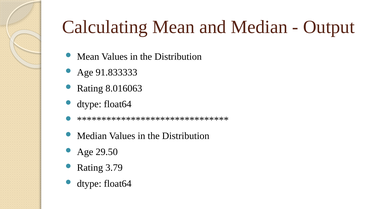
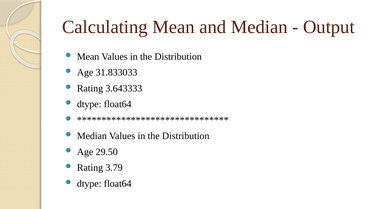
91.833333: 91.833333 -> 31.833033 (116, 73)
8.016063: 8.016063 -> 3.643333 (124, 88)
